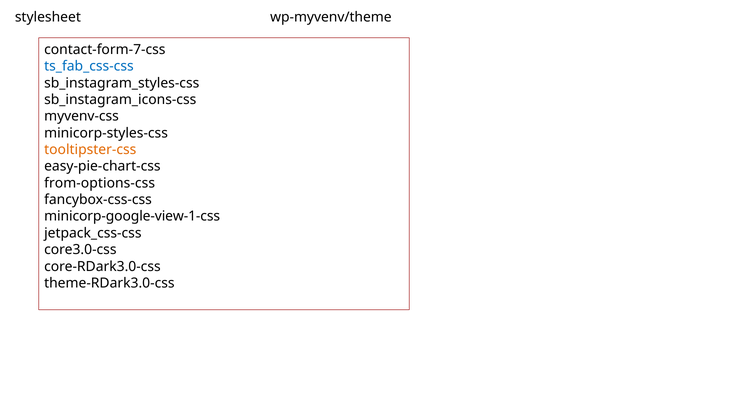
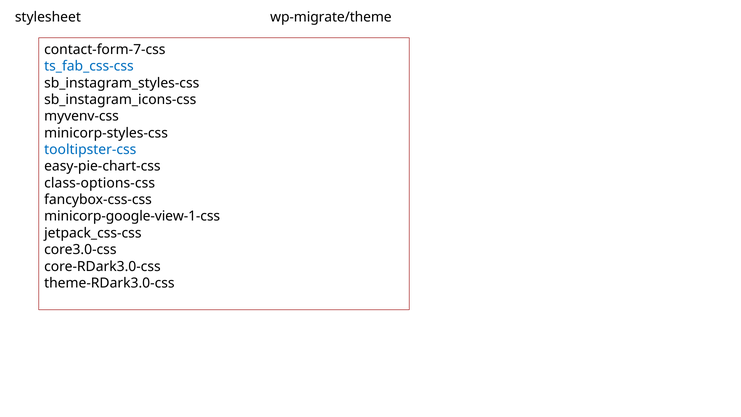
wp-myvenv/theme: wp-myvenv/theme -> wp-migrate/theme (331, 17)
tooltipster-css colour: orange -> blue (90, 150)
from-options-css: from-options-css -> class-options-css (100, 183)
